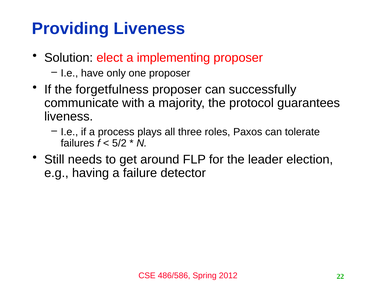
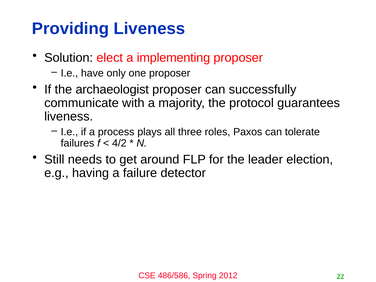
forgetfulness: forgetfulness -> archaeologist (112, 89)
5/2: 5/2 -> 4/2 (119, 143)
